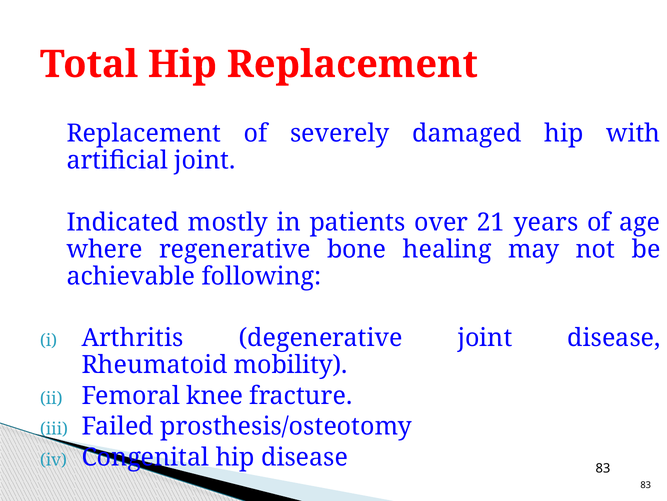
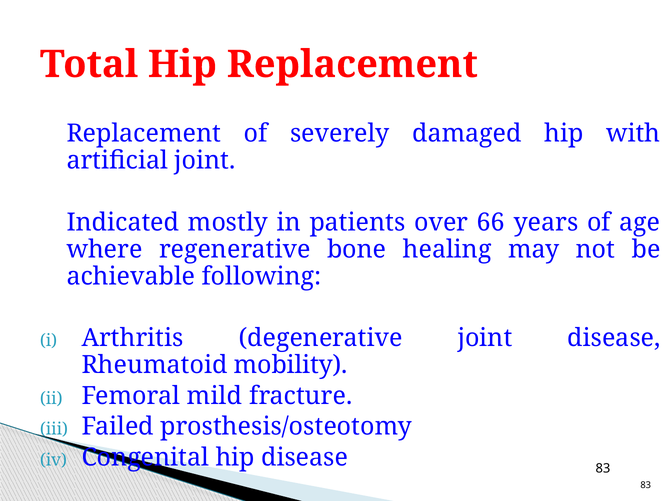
21: 21 -> 66 (491, 222)
knee: knee -> mild (214, 395)
